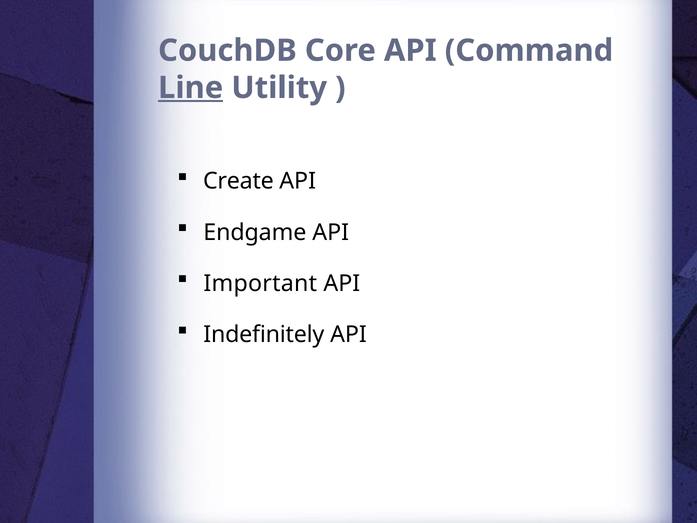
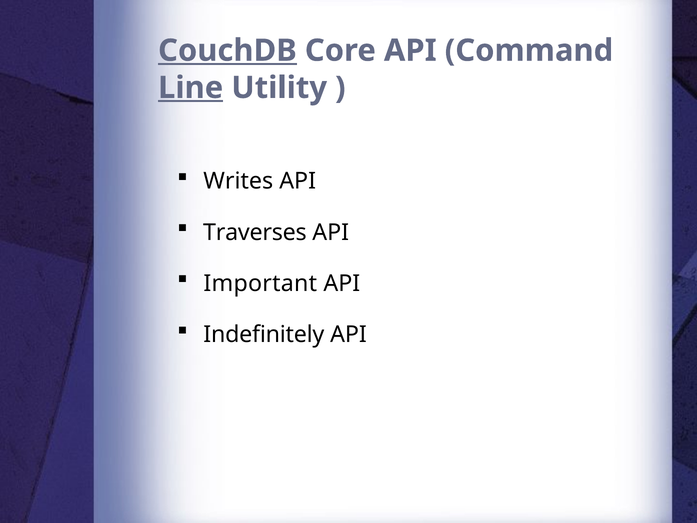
CouchDB underline: none -> present (227, 51)
Create: Create -> Writes (238, 181)
Endgame: Endgame -> Traverses (255, 232)
